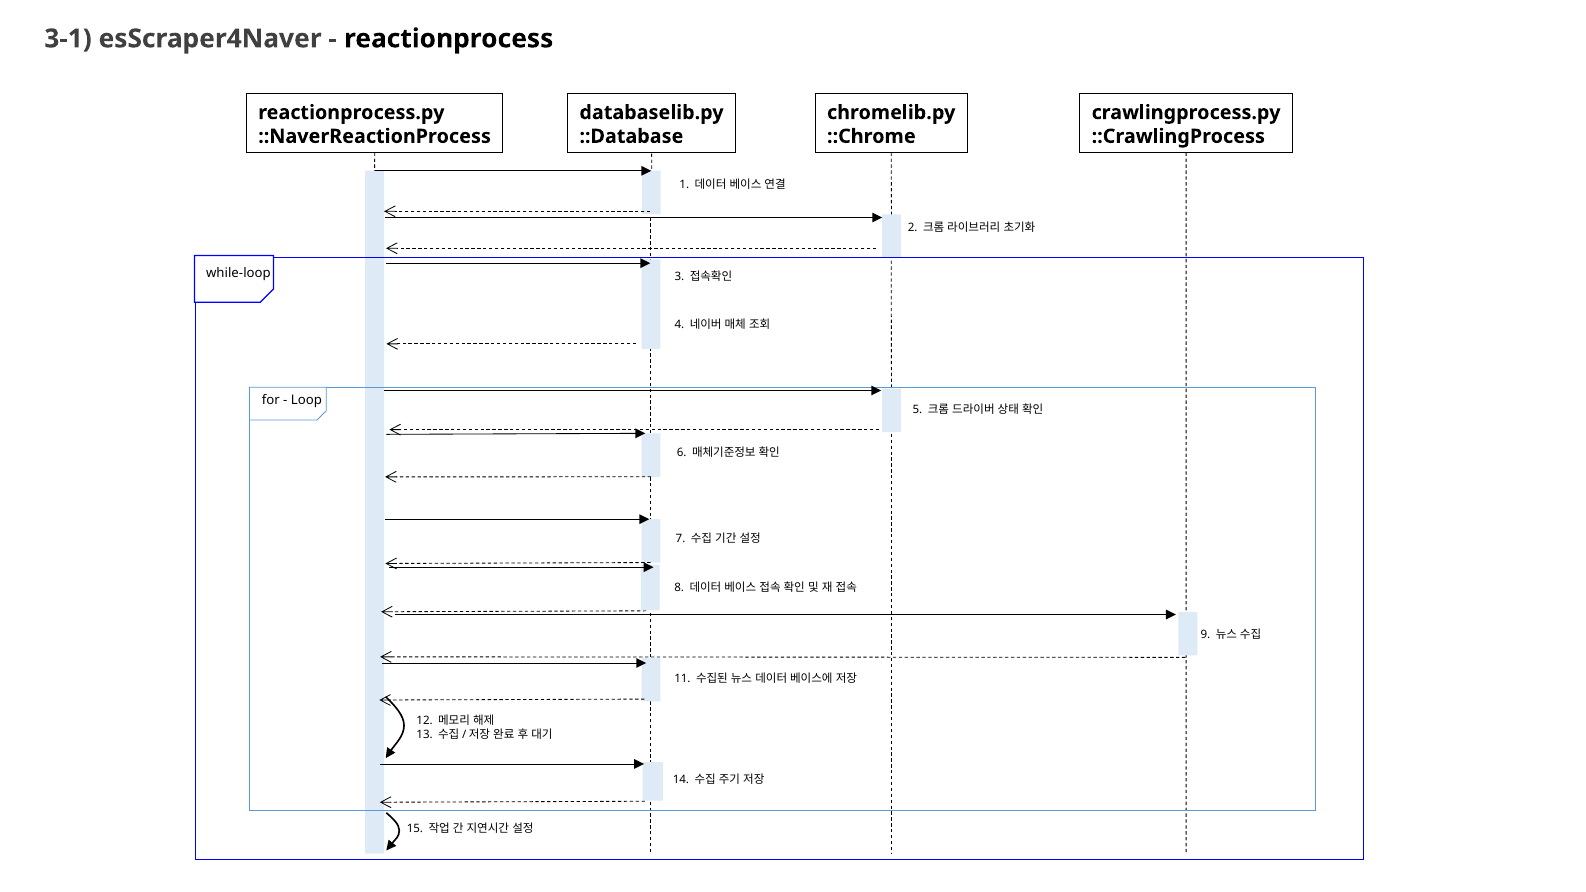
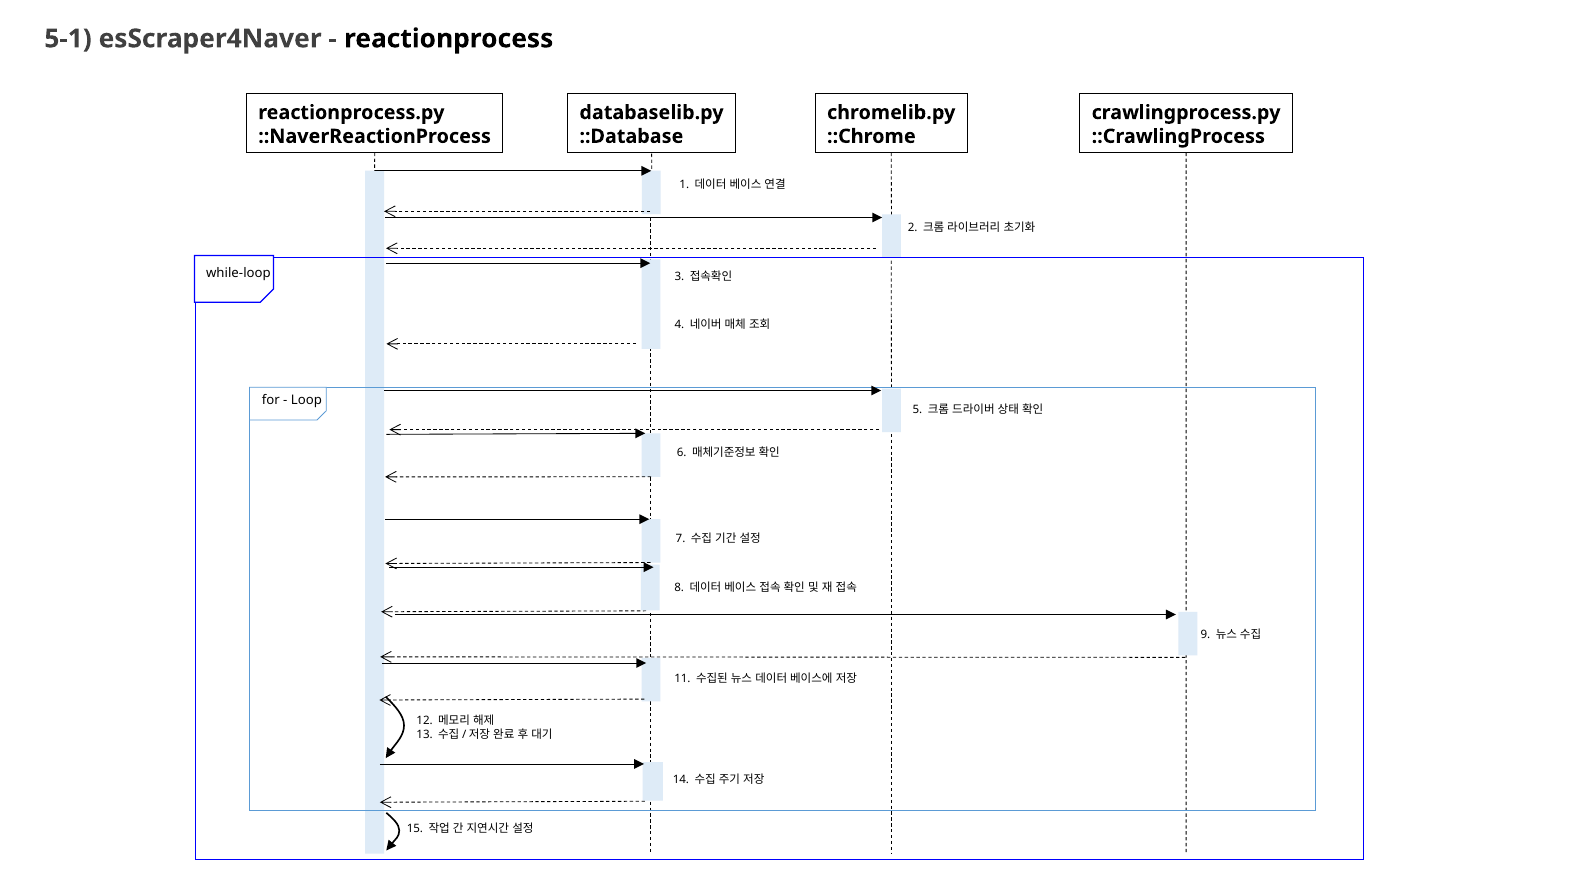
3-1: 3-1 -> 5-1 (68, 39)
